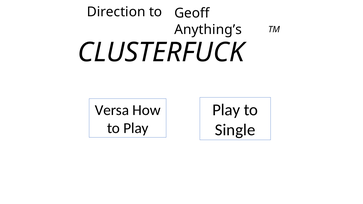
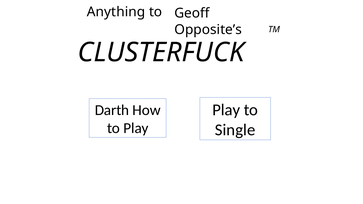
Direction: Direction -> Anything (116, 12)
Anything’s: Anything’s -> Opposite’s (208, 30)
Versa: Versa -> Darth (112, 110)
